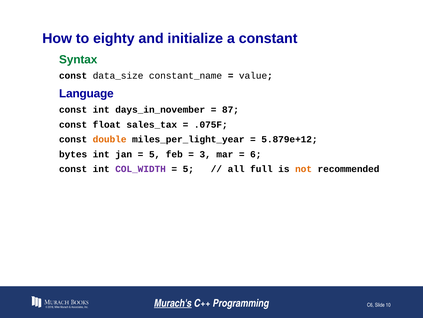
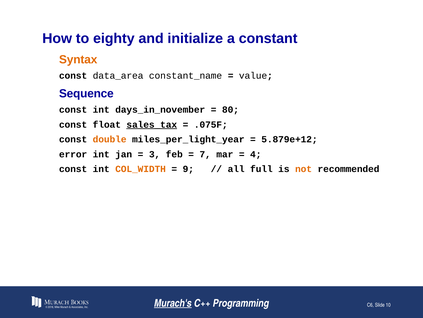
Syntax colour: green -> orange (78, 59)
data_size: data_size -> data_area (118, 75)
Language: Language -> Sequence (86, 94)
87: 87 -> 80 (230, 110)
sales_tax underline: none -> present (152, 124)
bytes: bytes -> error (73, 154)
5: 5 -> 3 (155, 154)
3: 3 -> 7 (205, 154)
6: 6 -> 4 (256, 154)
COL_WIDTH colour: purple -> orange (141, 169)
5: 5 -> 9 (188, 169)
